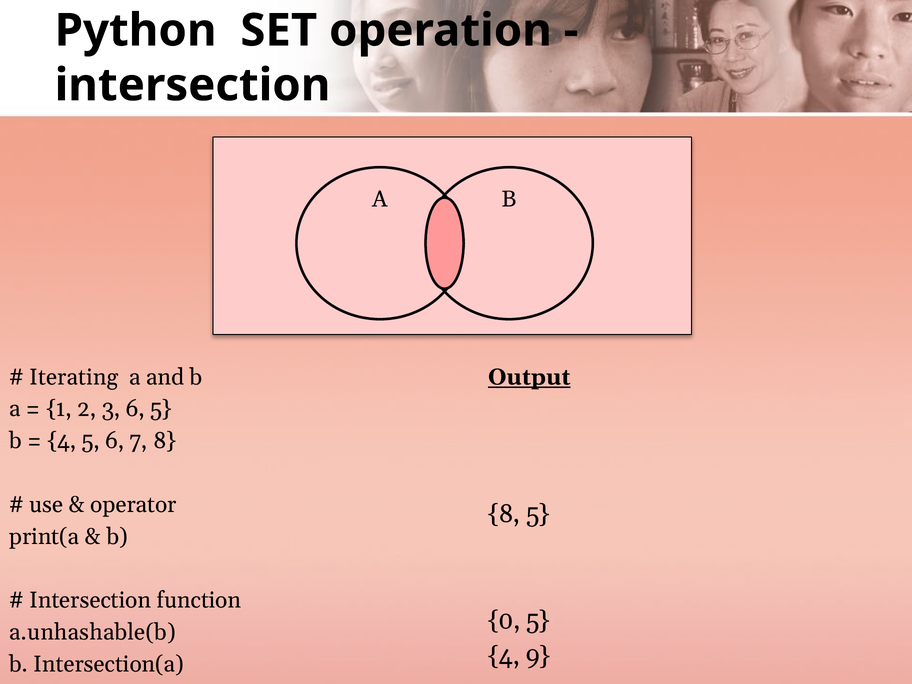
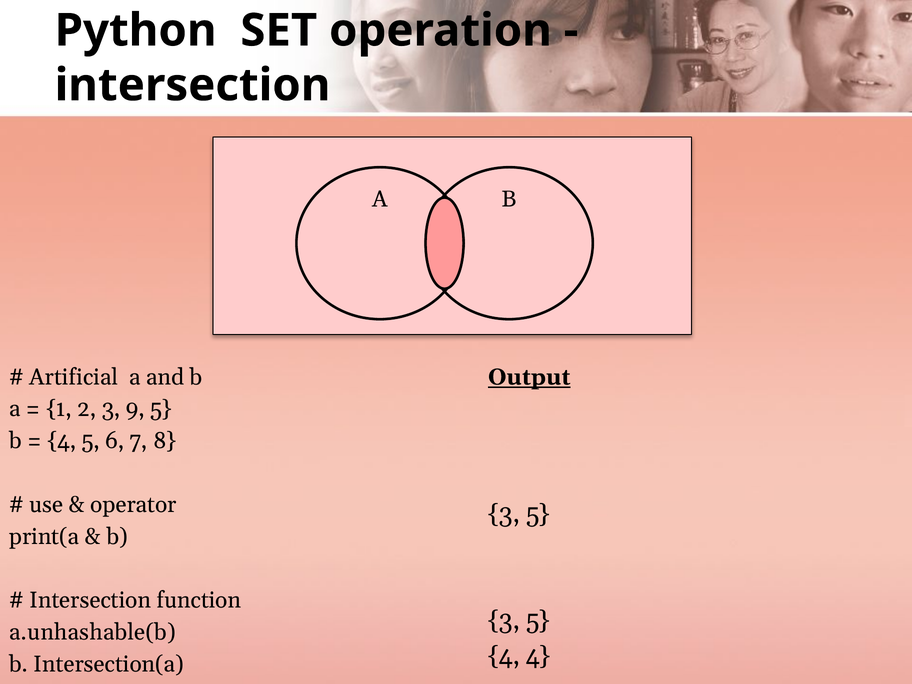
Iterating: Iterating -> Artificial (74, 377)
3 6: 6 -> 9 (135, 409)
8: 8 -> 3 (504, 514)
0: 0 -> 3 (504, 620)
4 9: 9 -> 4 (538, 656)
